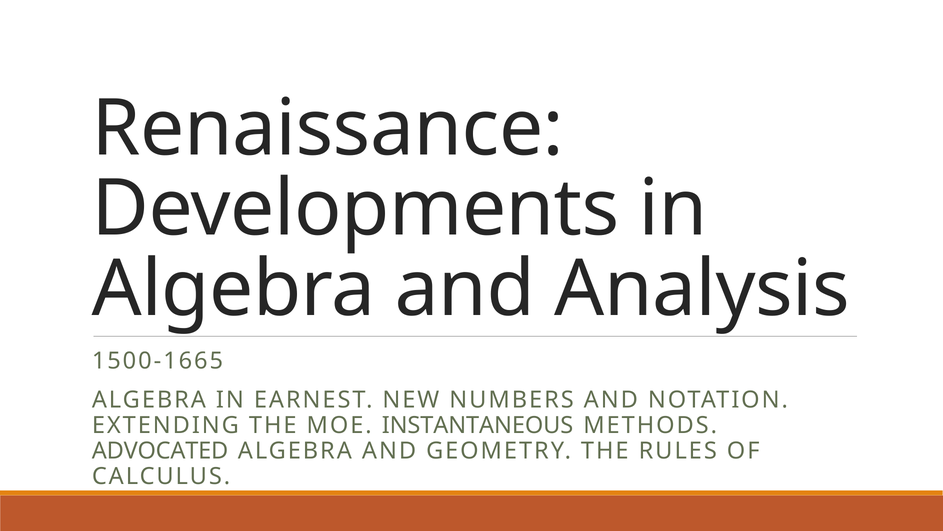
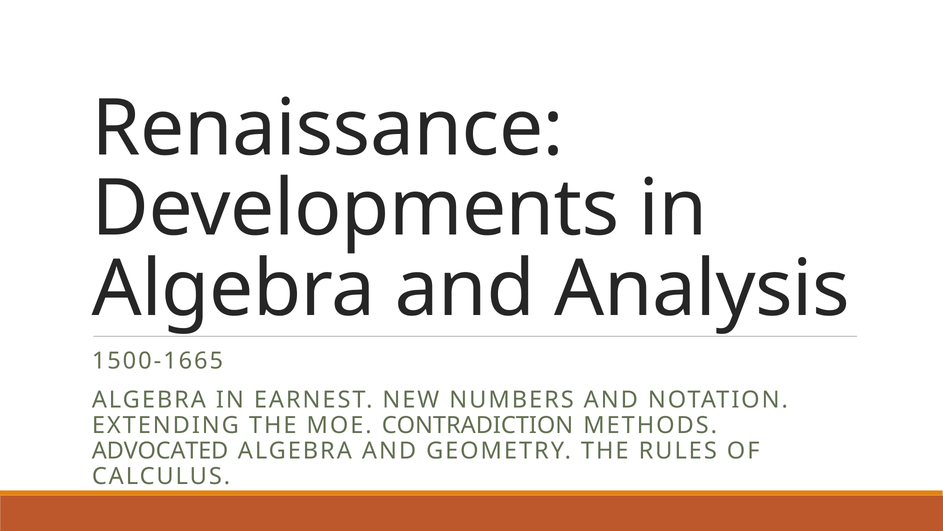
INSTANTANEOUS: INSTANTANEOUS -> CONTRADICTION (477, 425)
